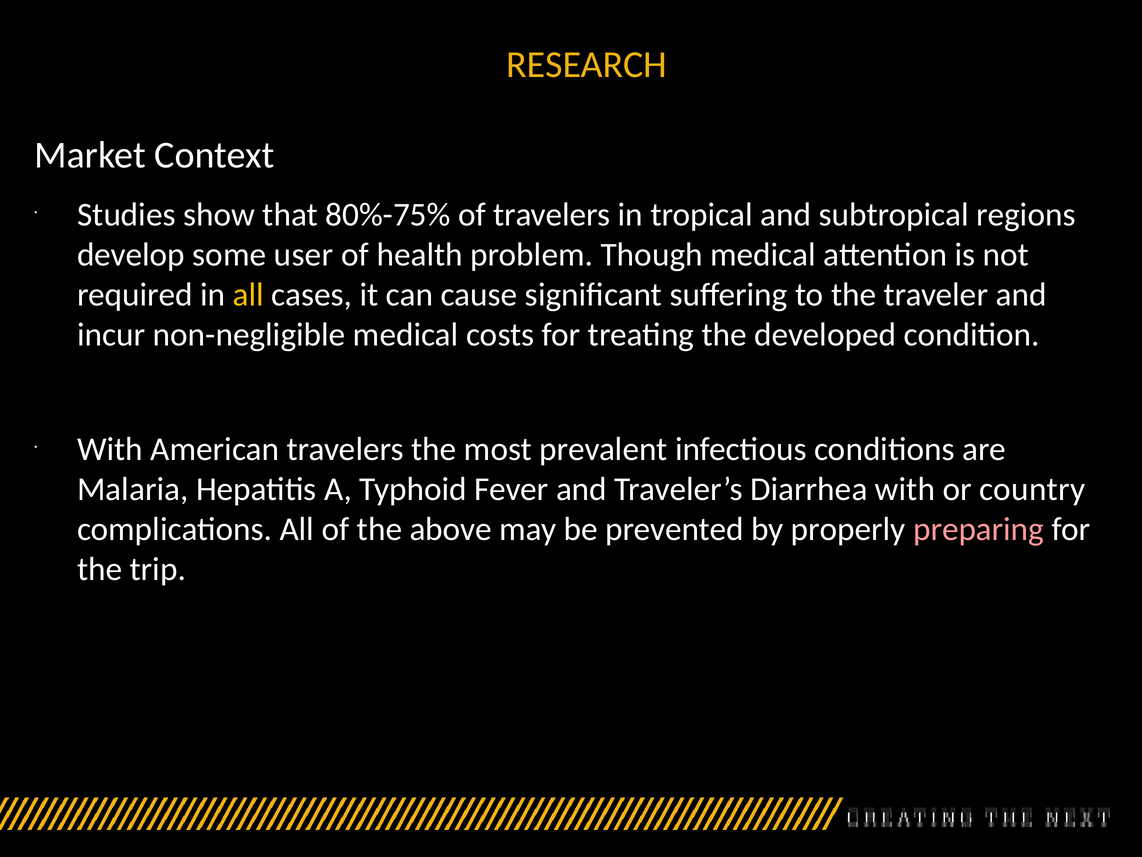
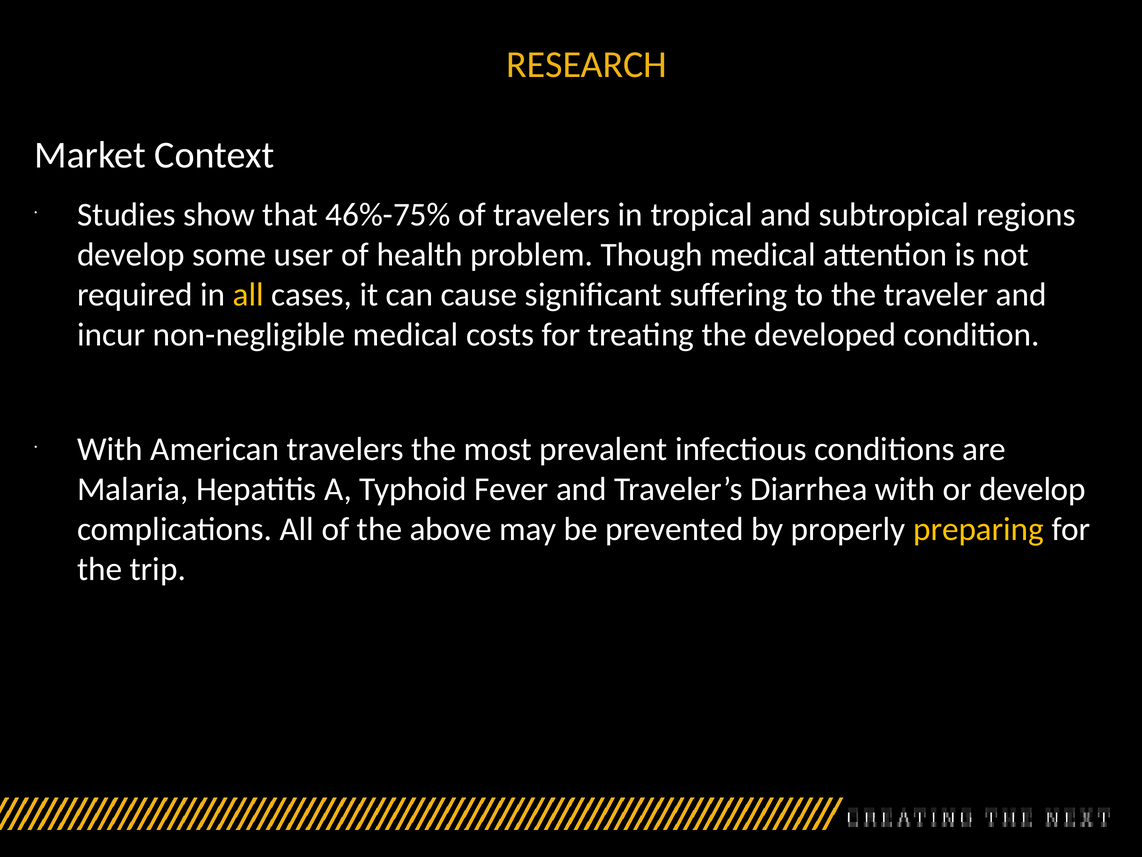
80%-75%: 80%-75% -> 46%-75% (388, 215)
or country: country -> develop (1032, 489)
preparing colour: pink -> yellow (979, 529)
